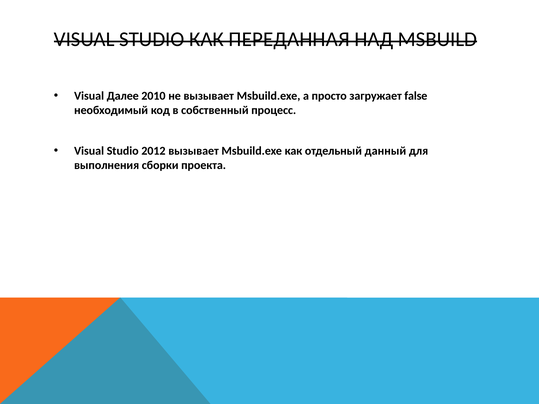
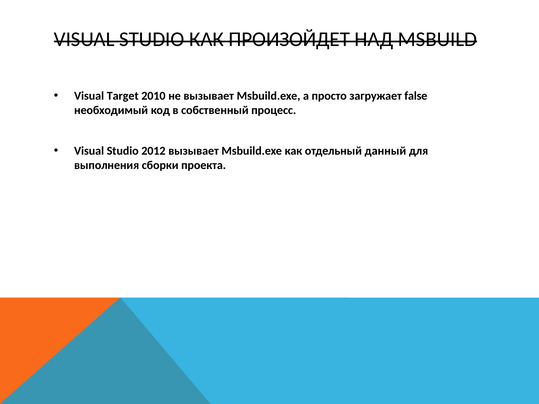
ПЕРЕДАННАЯ: ПЕРЕДАННАЯ -> ПРОИЗОЙДЕТ (289, 39)
Далее: Далее -> Target (123, 96)
